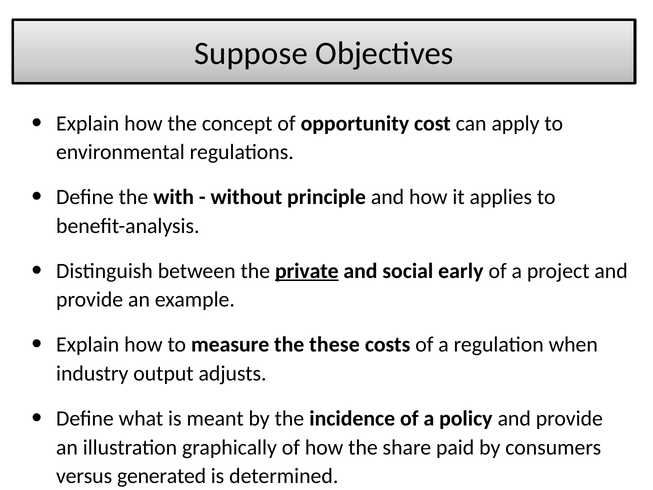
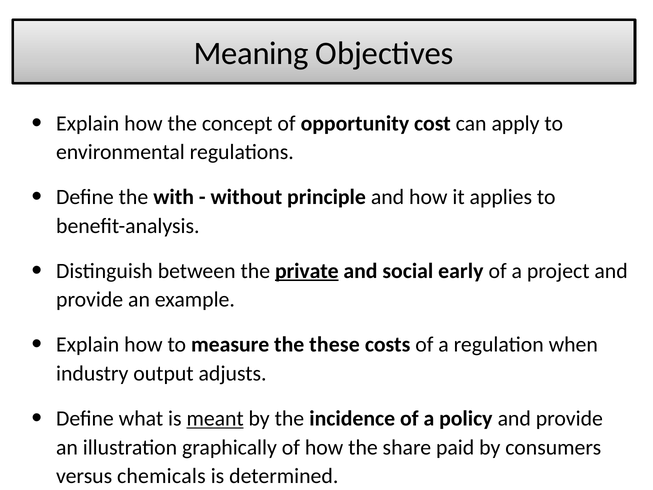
Suppose: Suppose -> Meaning (251, 54)
meant underline: none -> present (215, 418)
generated: generated -> chemicals (161, 476)
